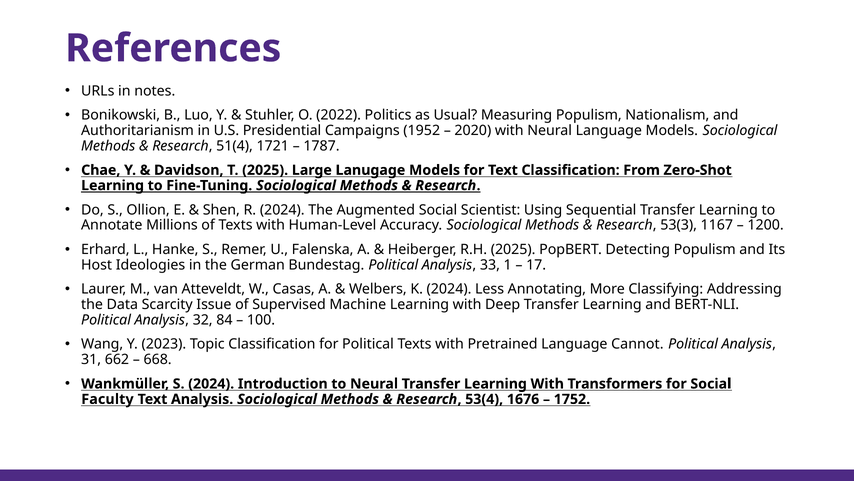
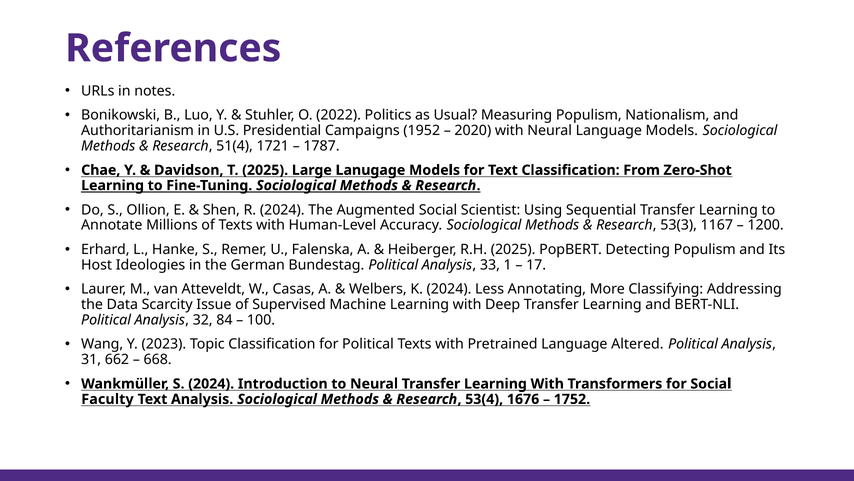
Cannot: Cannot -> Altered (637, 344)
